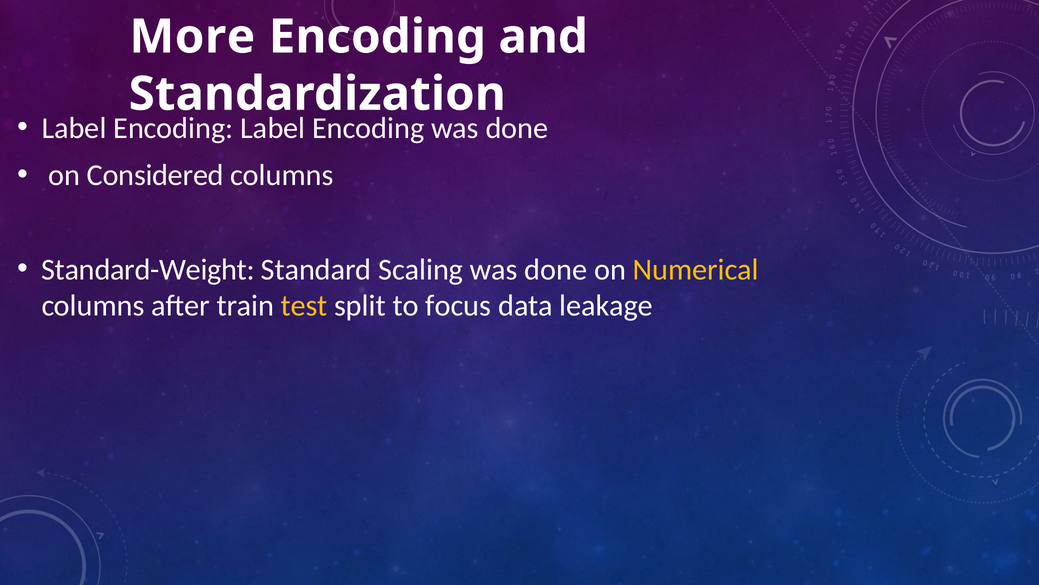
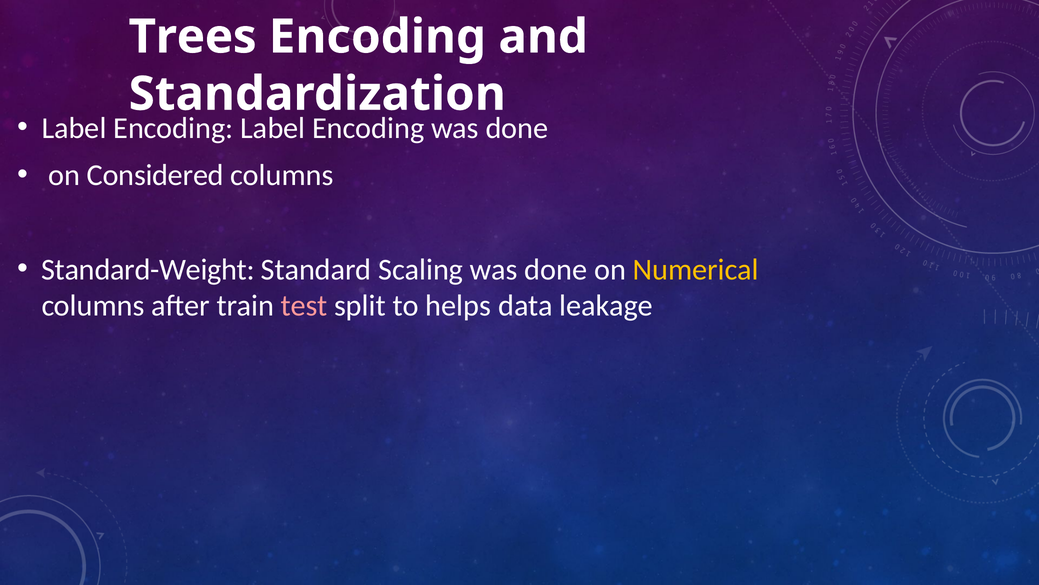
More: More -> Trees (193, 37)
test colour: yellow -> pink (304, 306)
focus: focus -> helps (458, 306)
